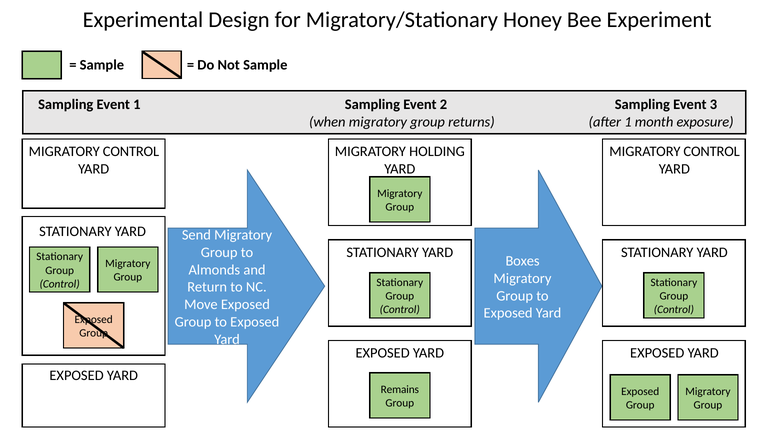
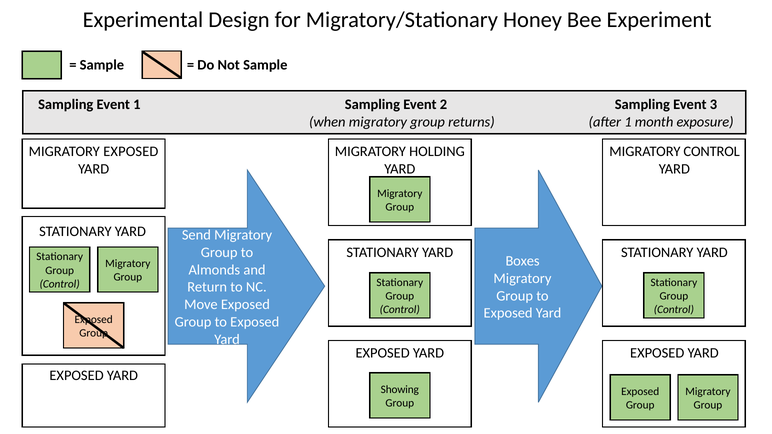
CONTROL: CONTROL -> EXPOSED (131, 152)
Remains: Remains -> Showing (400, 390)
